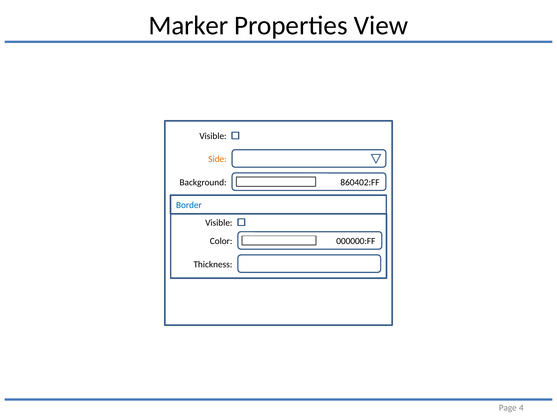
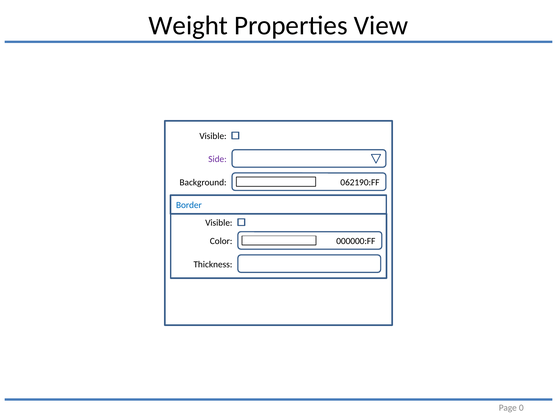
Marker: Marker -> Weight (188, 26)
Side colour: orange -> purple (217, 159)
860402:FF: 860402:FF -> 062190:FF (360, 182)
4: 4 -> 0 (521, 408)
